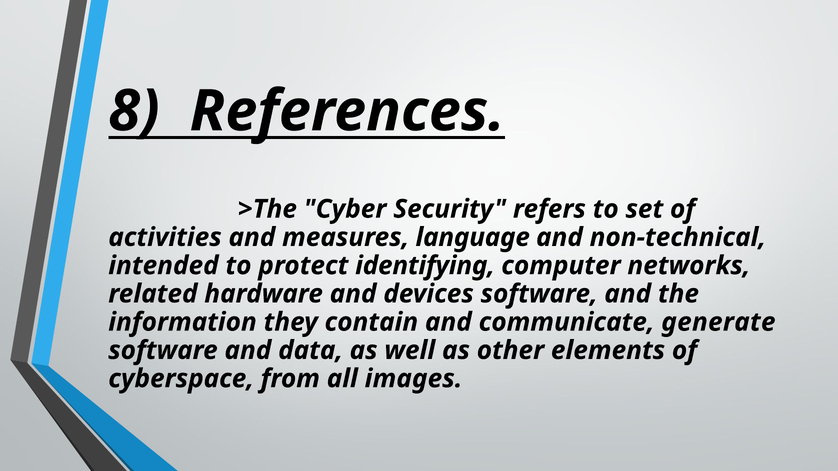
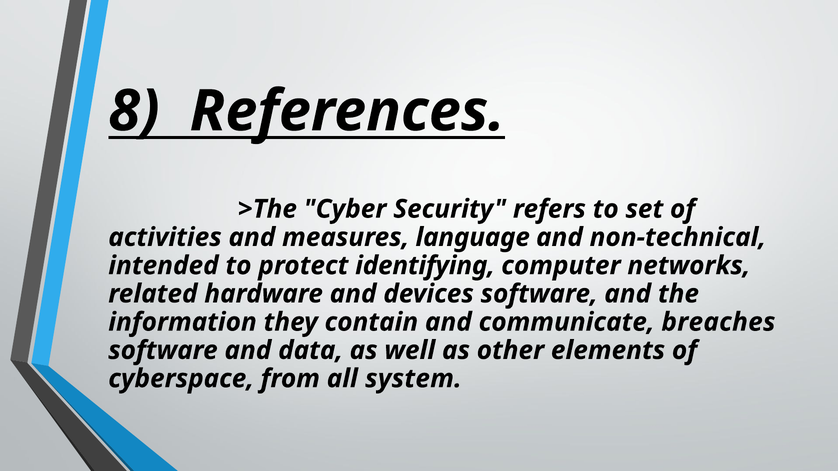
generate: generate -> breaches (718, 322)
images: images -> system (413, 379)
